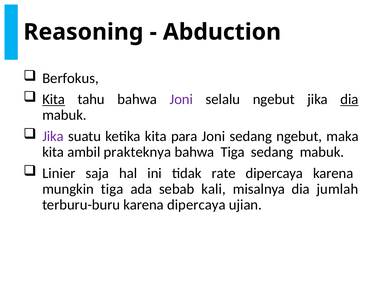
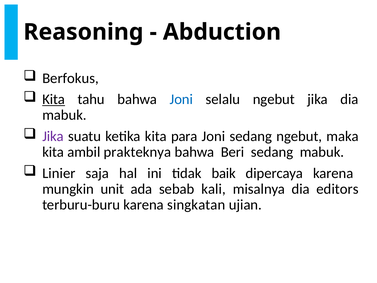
Joni colour: purple -> blue (181, 99)
dia underline: present -> none (349, 99)
bahwa Tiga: Tiga -> Beri (233, 152)
rate: rate -> baik (224, 173)
mungkin tiga: tiga -> unit (112, 189)
jumlah: jumlah -> editors (337, 189)
karena dipercaya: dipercaya -> singkatan (196, 205)
